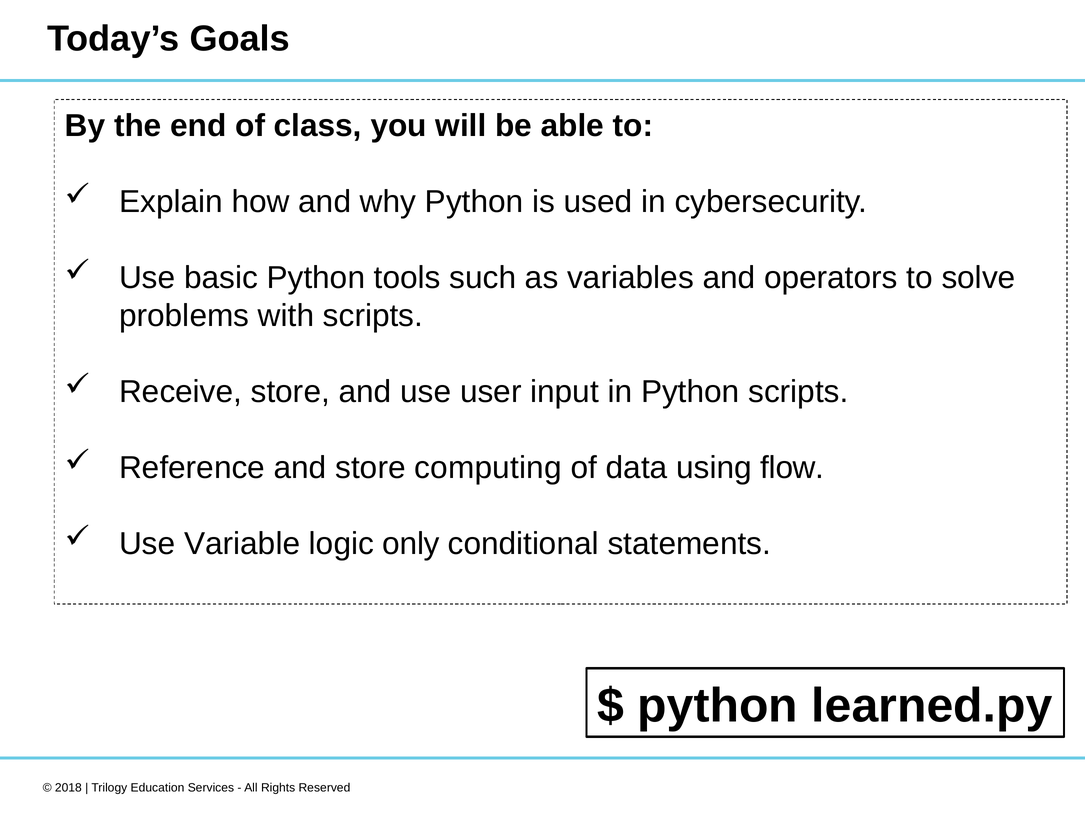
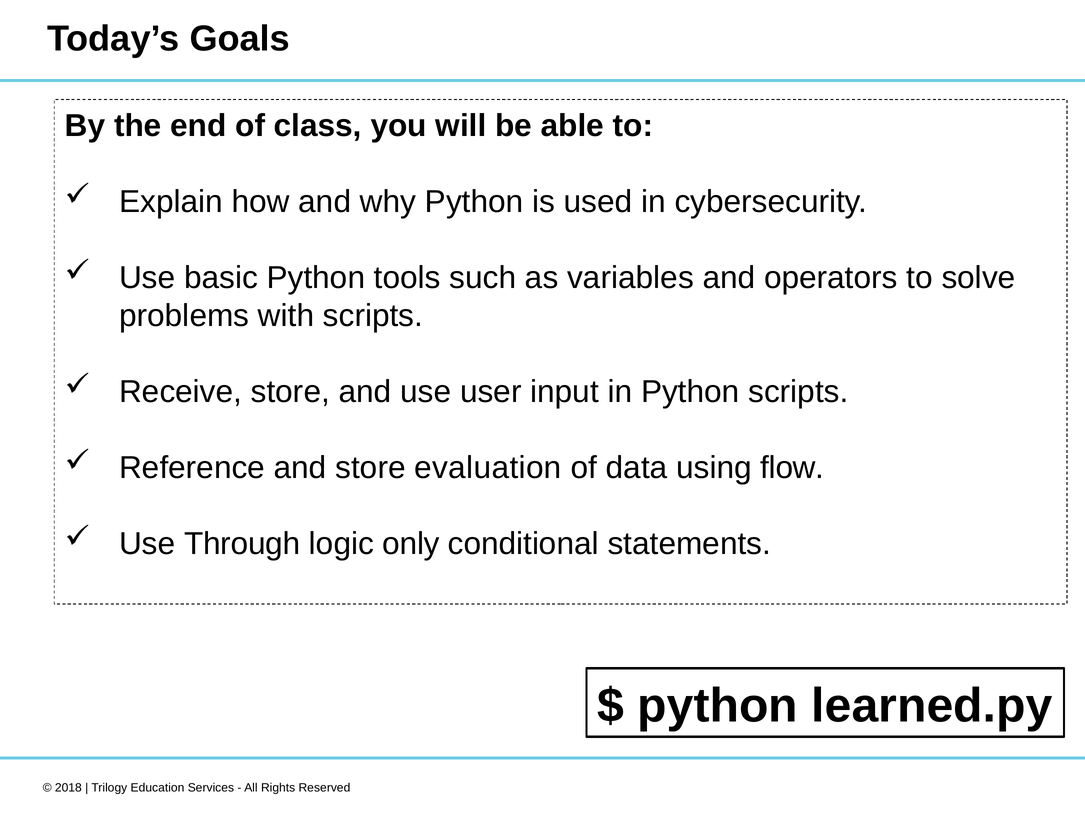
computing: computing -> evaluation (488, 468)
Variable: Variable -> Through (242, 544)
